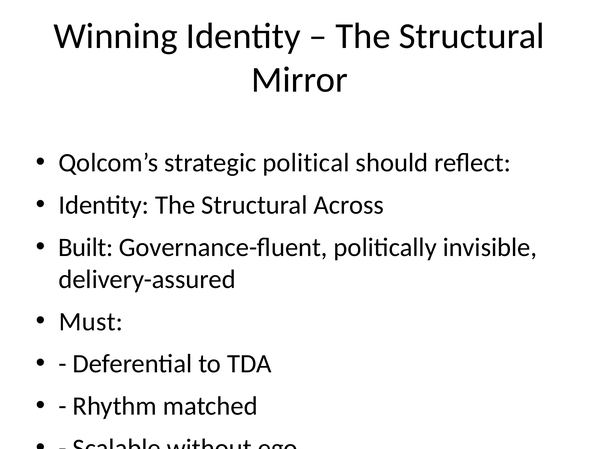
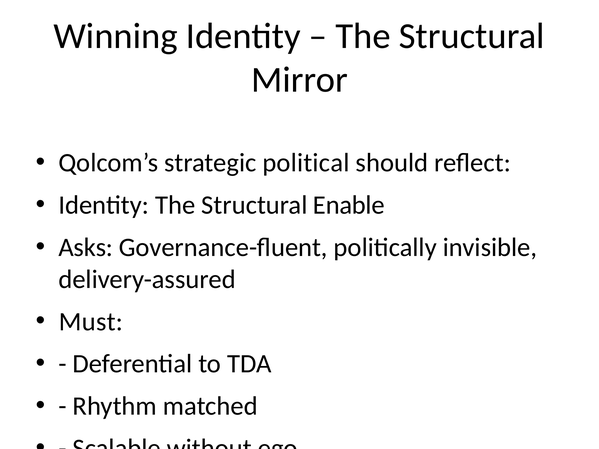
Across: Across -> Enable (349, 205)
Built: Built -> Asks (86, 248)
